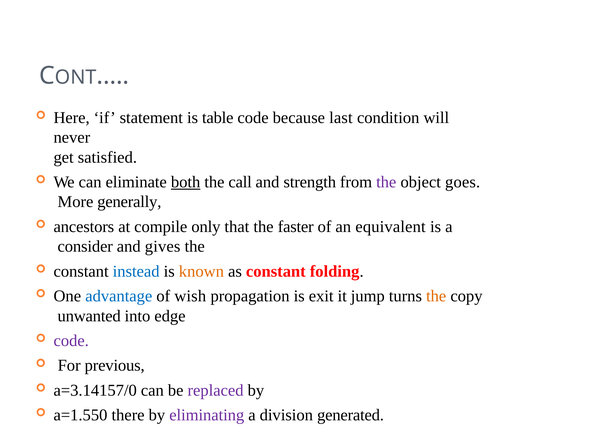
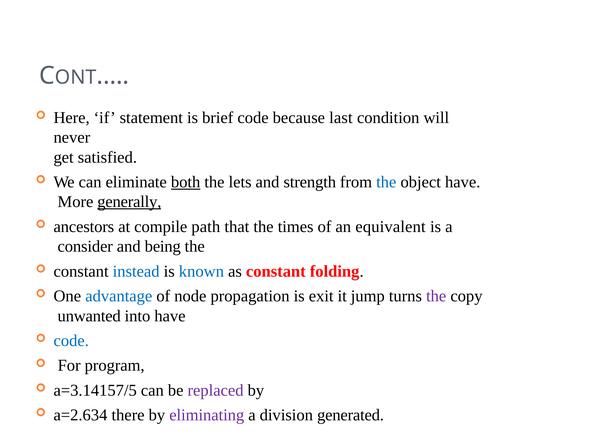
table: table -> brief (218, 118)
call: call -> lets (240, 182)
the colour: purple -> blue (386, 182)
object goes: goes -> have (463, 182)
generally underline: none -> present (129, 202)
only: only -> path (206, 227)
faster: faster -> times (296, 227)
gives: gives -> being (163, 247)
known colour: orange -> blue (201, 271)
wish: wish -> node (190, 296)
the colour: orange -> purple (436, 296)
into edge: edge -> have (170, 316)
code colour: purple -> blue (71, 341)
previous: previous -> program (115, 366)
a=3.14157/0: a=3.14157/0 -> a=3.14157/5 (95, 390)
a=1.550: a=1.550 -> a=2.634 (80, 415)
